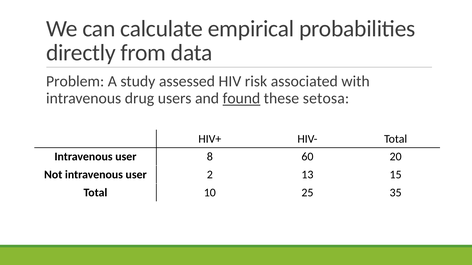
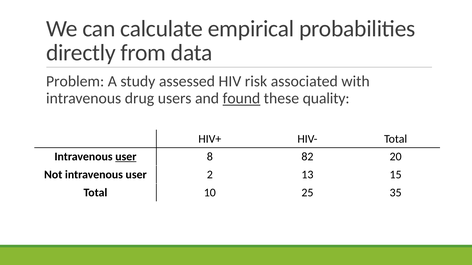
setosa: setosa -> quality (326, 99)
user underline: none -> present (126, 157)
60: 60 -> 82 (307, 157)
